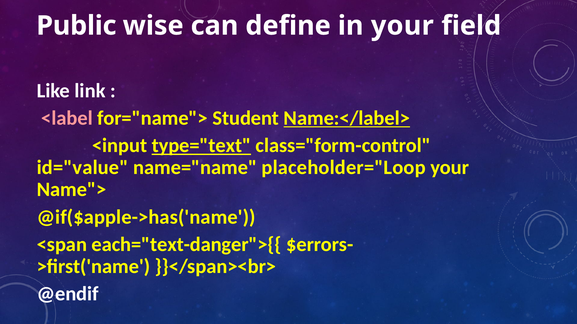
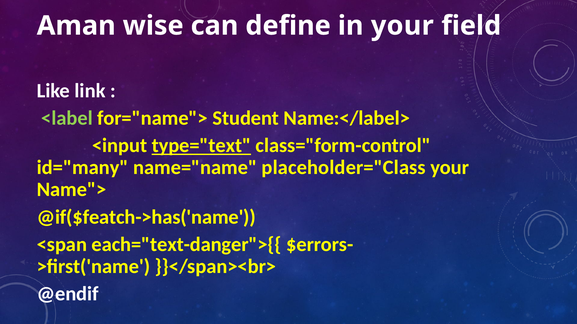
Public: Public -> Aman (76, 26)
<label colour: pink -> light green (67, 118)
Name:</label> underline: present -> none (347, 118)
id="value: id="value -> id="many (83, 168)
placeholder="Loop: placeholder="Loop -> placeholder="Class (344, 168)
@if($apple->has('name: @if($apple->has('name -> @if($featch->has('name (146, 217)
